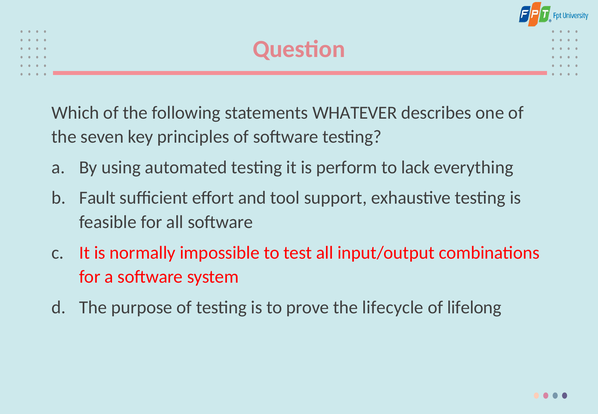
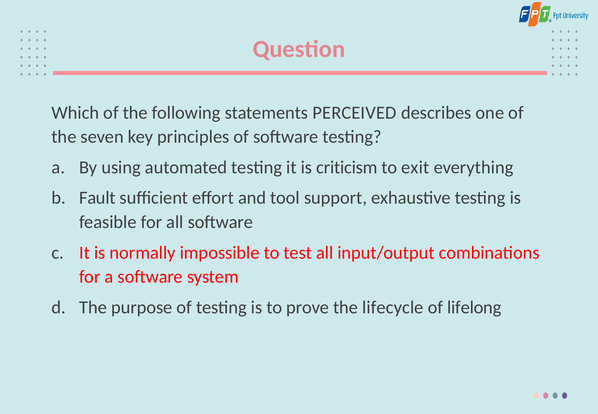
WHATEVER: WHATEVER -> PERCEIVED (355, 113)
perform: perform -> criticism (347, 167)
lack: lack -> exit (415, 167)
